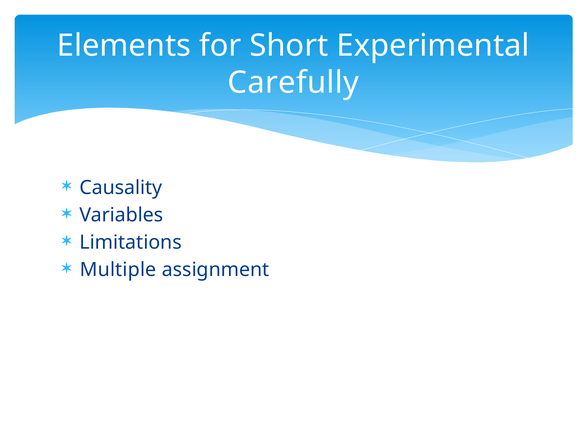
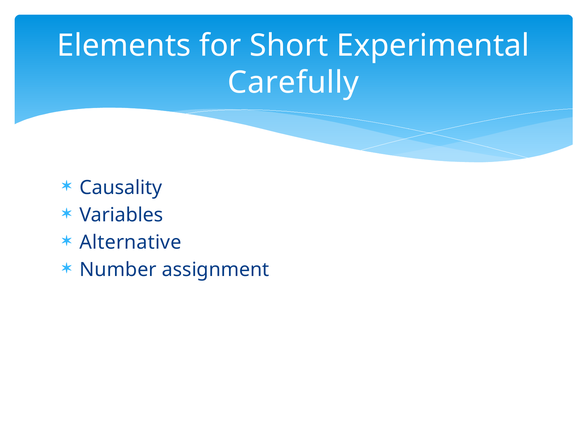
Limitations: Limitations -> Alternative (131, 243)
Multiple: Multiple -> Number (118, 270)
